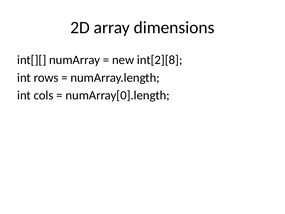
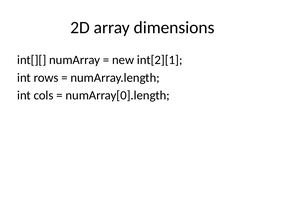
int[2][8: int[2][8 -> int[2][1 (160, 60)
